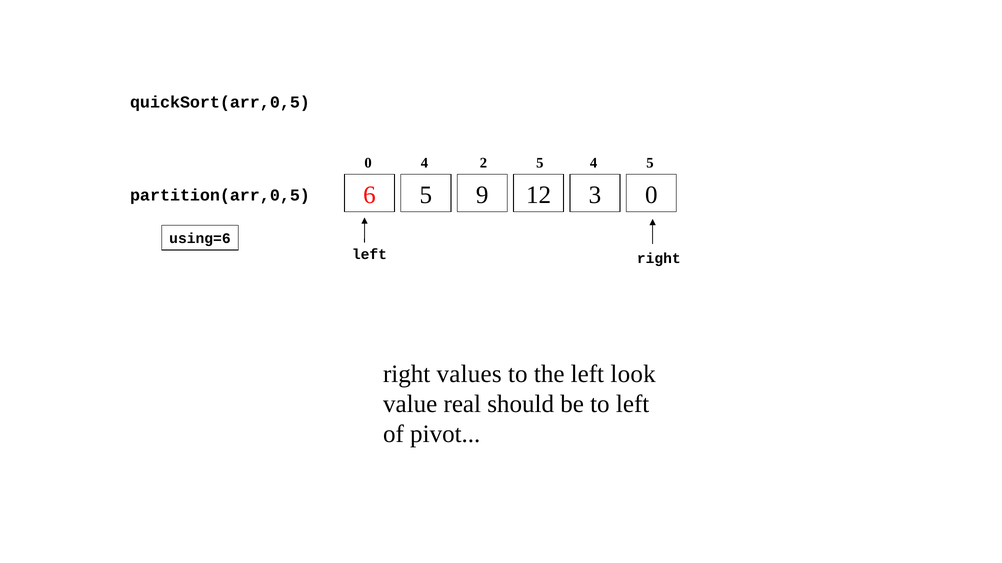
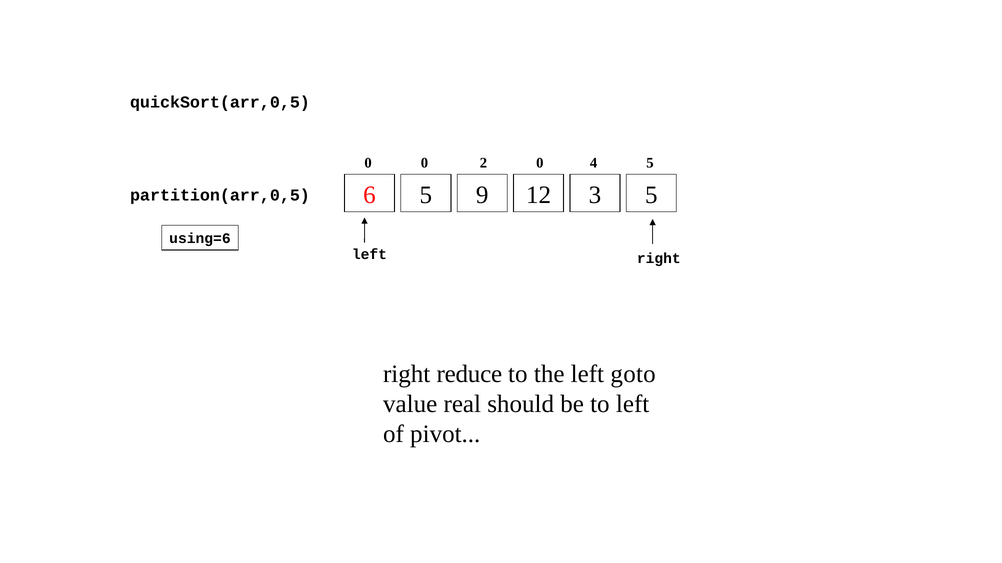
0 4: 4 -> 0 (424, 163)
2 5: 5 -> 0 (540, 163)
3 0: 0 -> 5 (651, 195)
values: values -> reduce (469, 375)
look: look -> goto (633, 375)
